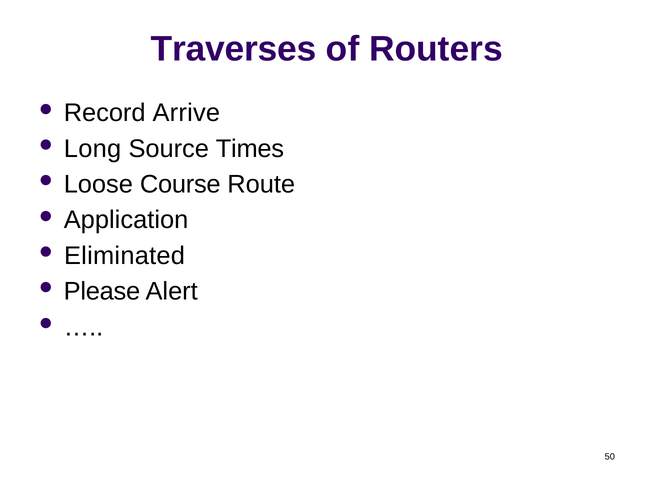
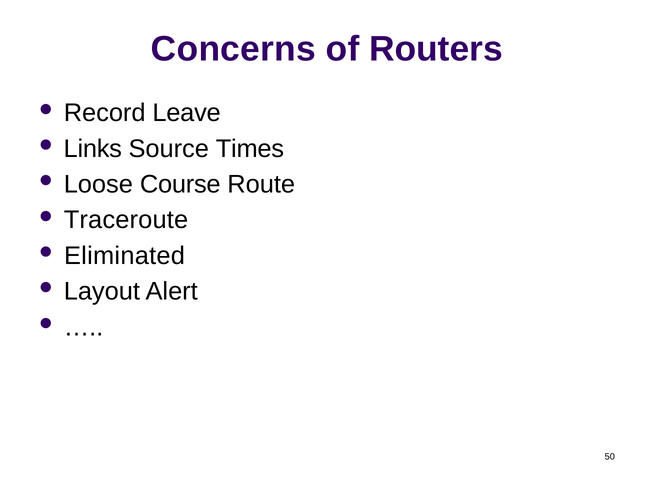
Traverses: Traverses -> Concerns (233, 49)
Arrive: Arrive -> Leave (187, 113)
Long: Long -> Links (93, 149)
Application: Application -> Traceroute (126, 220)
Please: Please -> Layout (102, 291)
